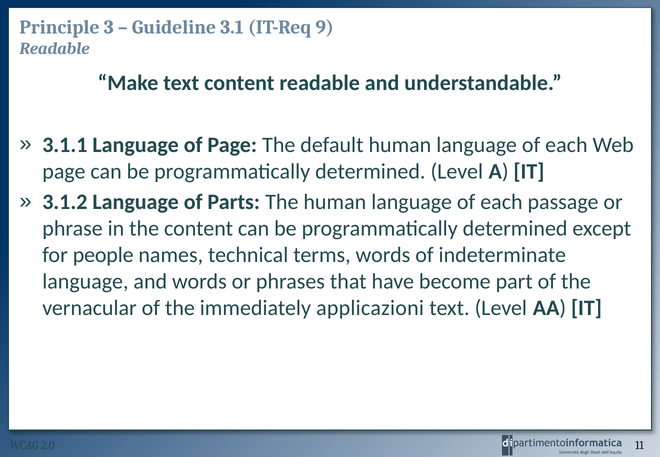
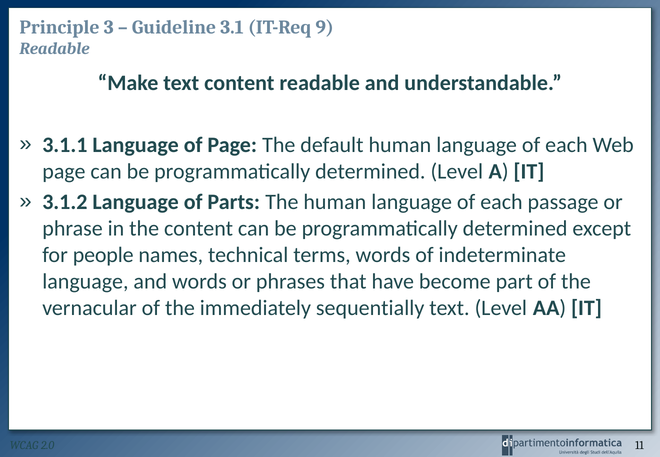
applicazioni: applicazioni -> sequentially (370, 308)
